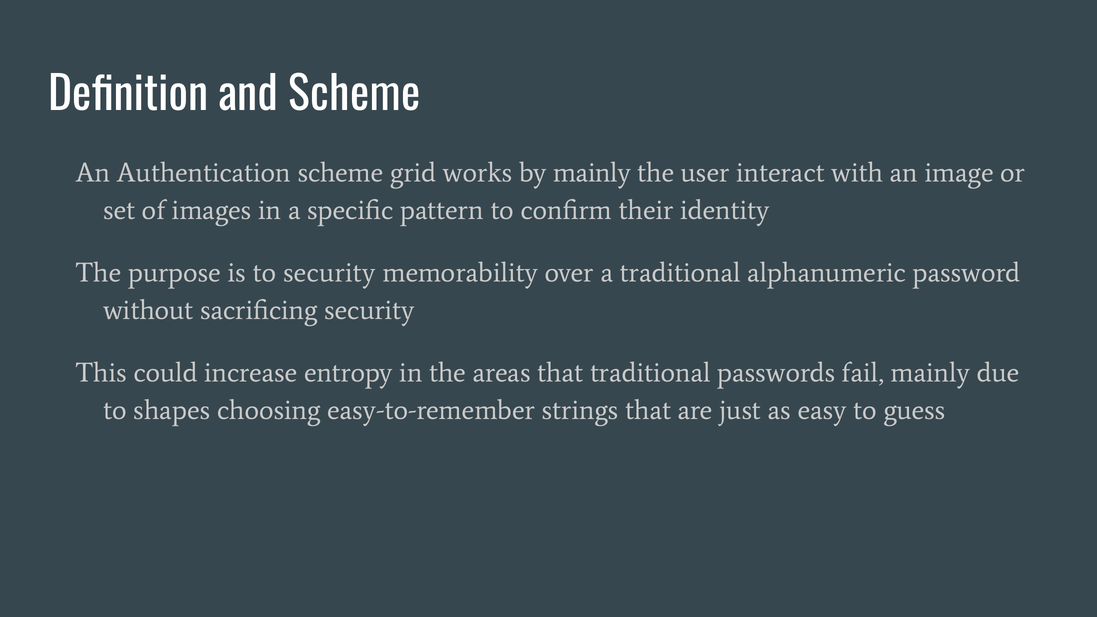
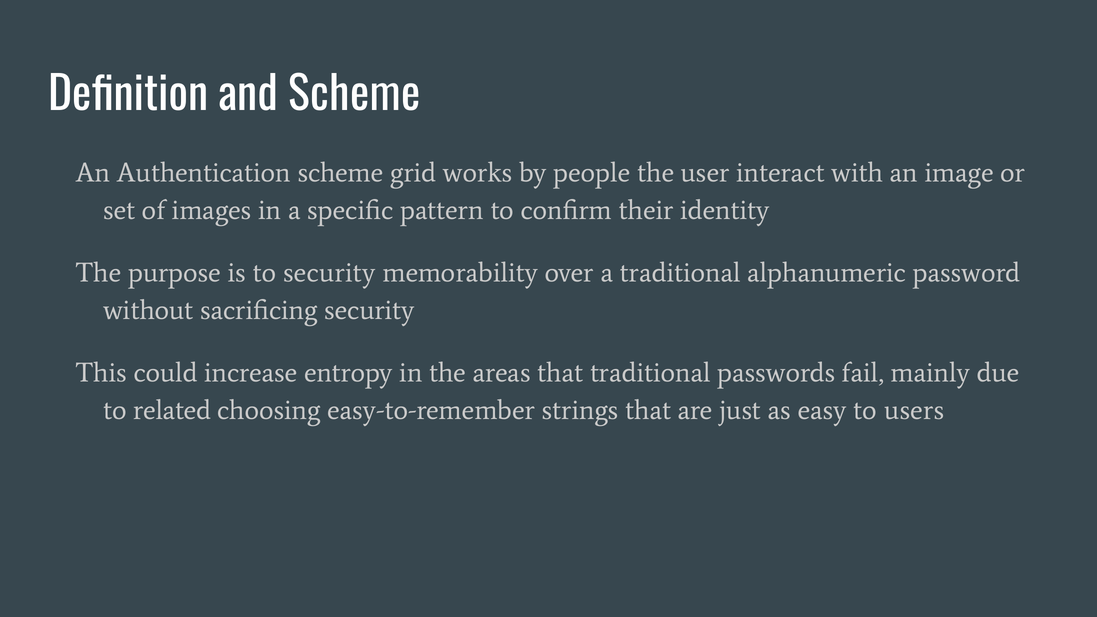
by mainly: mainly -> people (592, 173)
shapes: shapes -> related (172, 410)
guess: guess -> users (914, 410)
